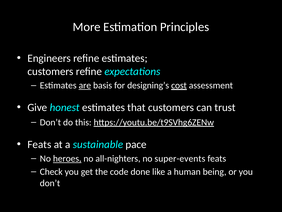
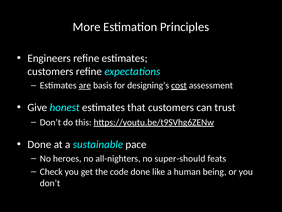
Feats: Feats -> Done (39, 144)
heroes underline: present -> none (67, 158)
super-events: super-events -> super-should (180, 158)
